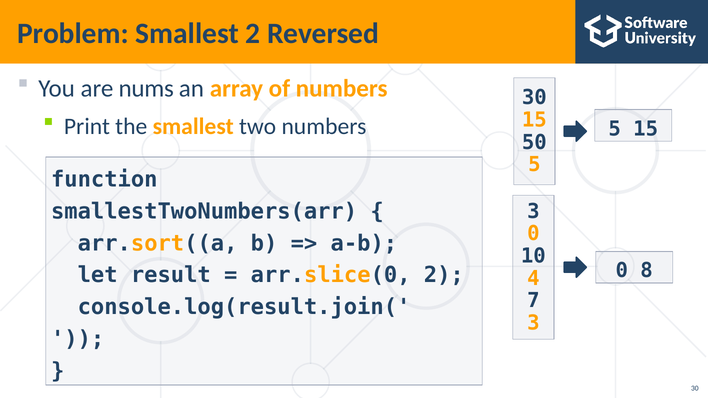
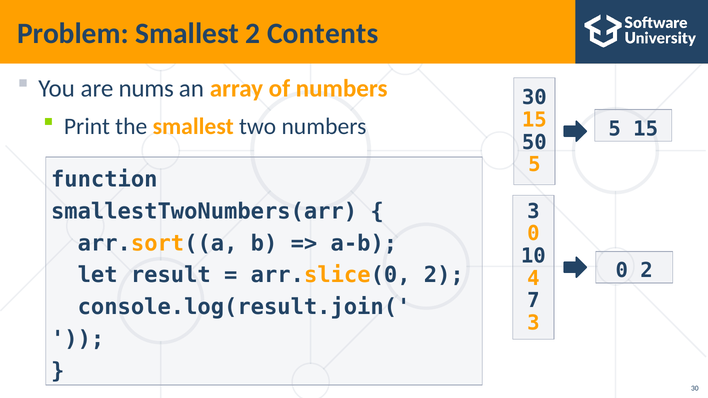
Reversed: Reversed -> Contents (323, 34)
0 8: 8 -> 2 (647, 271)
